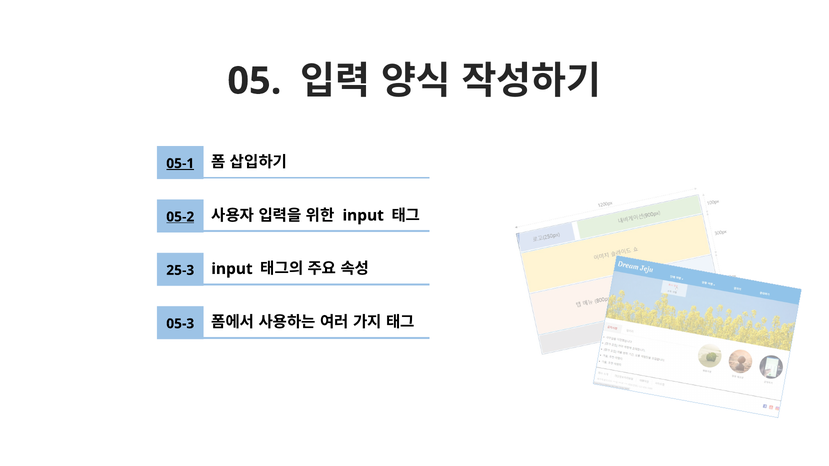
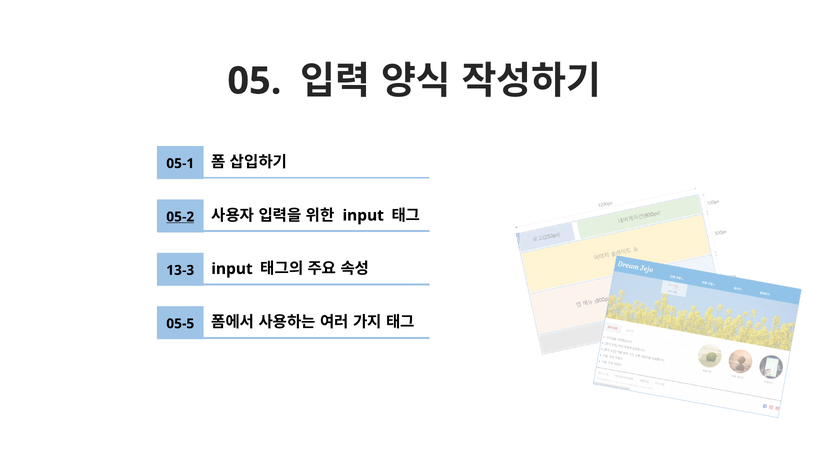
05-1 underline: present -> none (180, 164)
25-3: 25-3 -> 13-3 (180, 270)
05-3: 05-3 -> 05-5 (180, 324)
